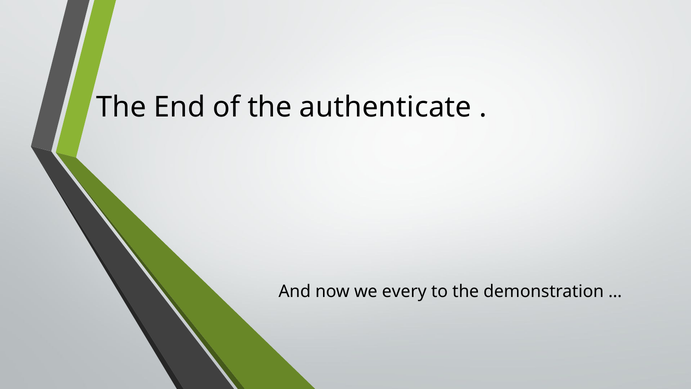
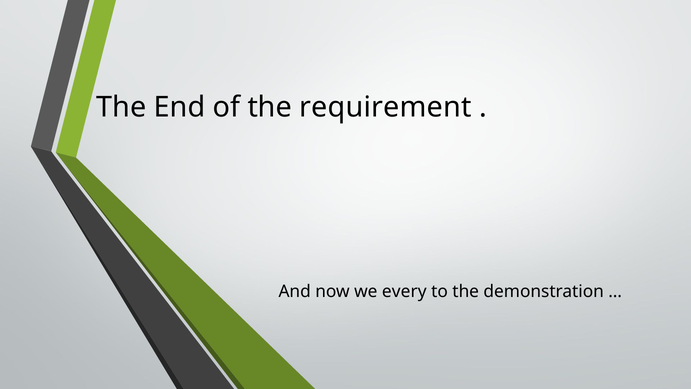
authenticate: authenticate -> requirement (385, 107)
